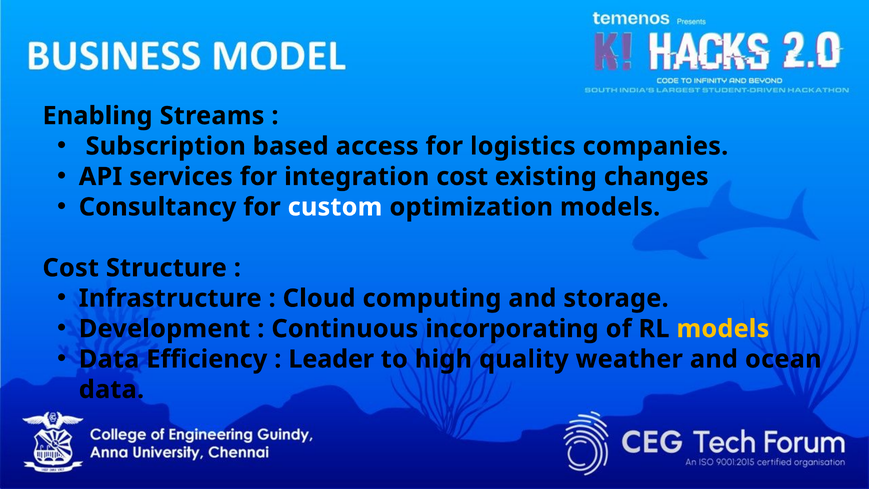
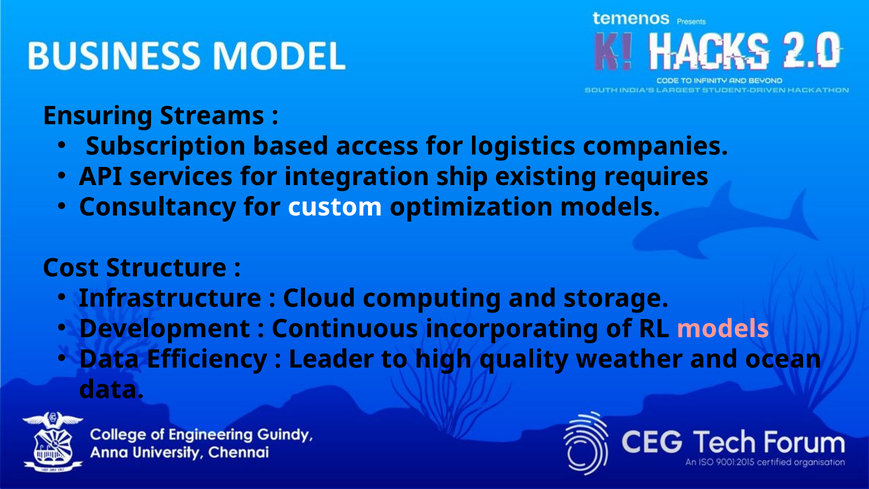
Enabling: Enabling -> Ensuring (98, 116)
integration cost: cost -> ship (462, 177)
changes: changes -> requires (656, 177)
models colour: yellow -> pink (723, 329)
